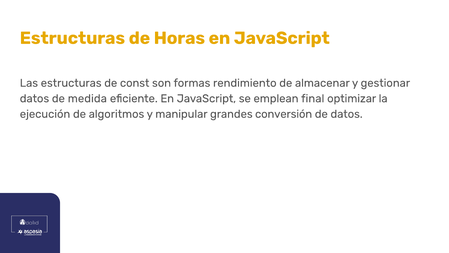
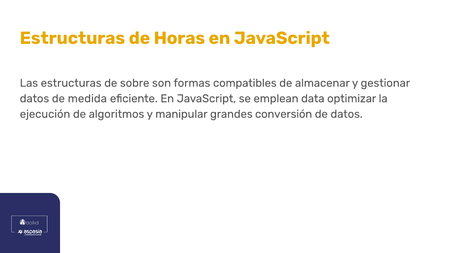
const: const -> sobre (135, 83)
rendimiento: rendimiento -> compatibles (245, 83)
final: final -> data (313, 98)
